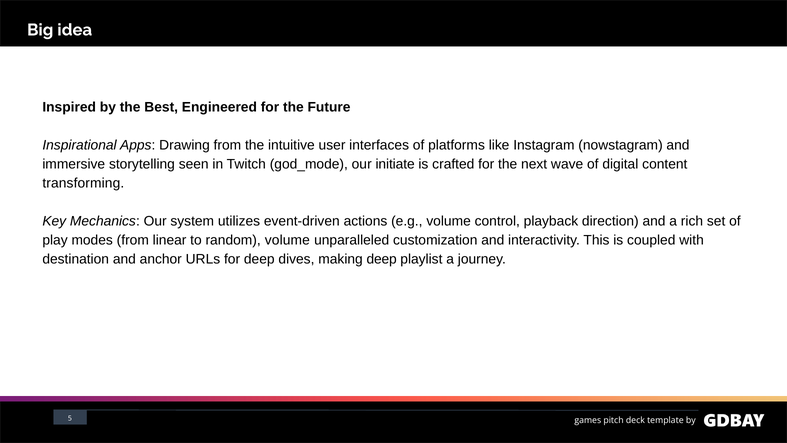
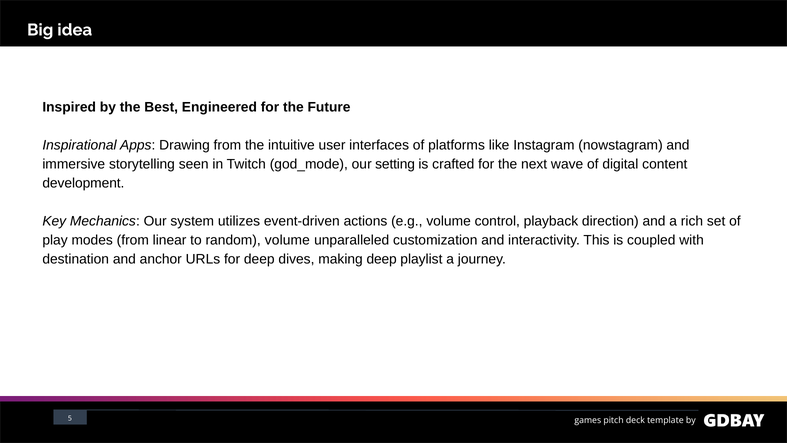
initiate: initiate -> setting (395, 164)
transforming: transforming -> development (83, 183)
